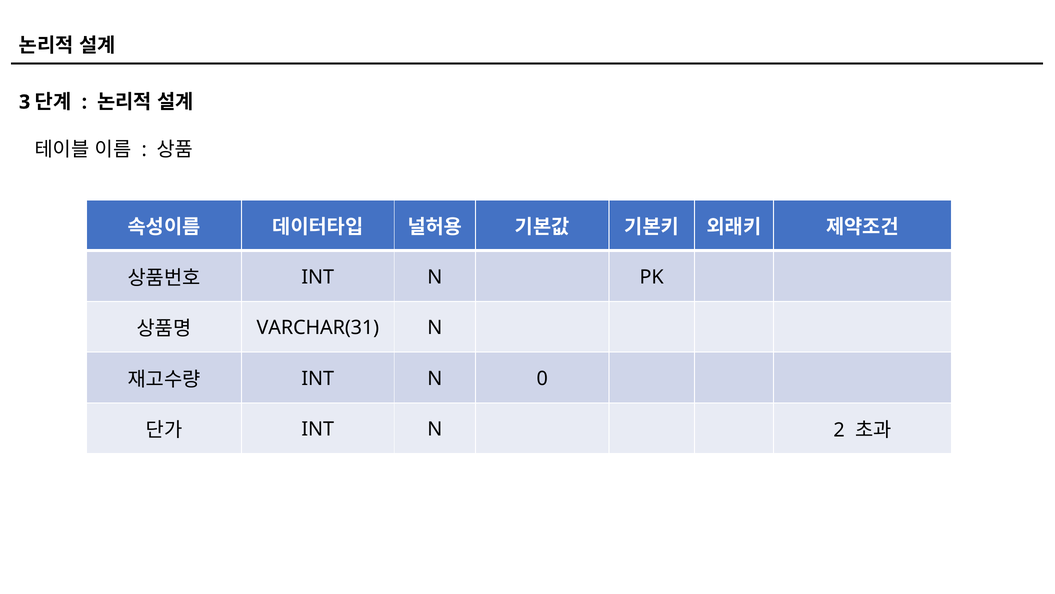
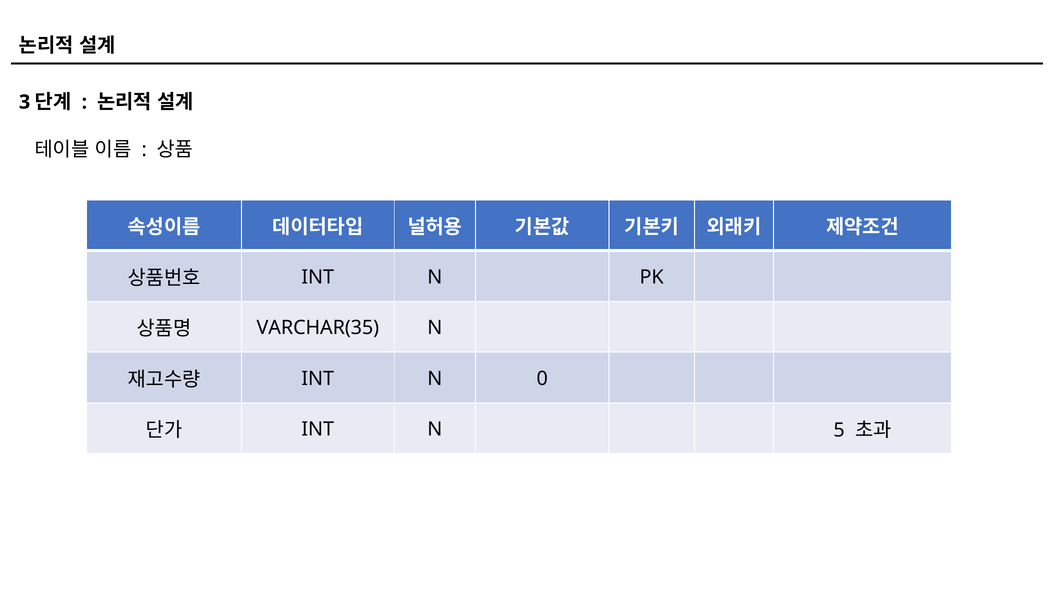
VARCHAR(31: VARCHAR(31 -> VARCHAR(35 (318, 328)
2: 2 -> 5 (839, 430)
